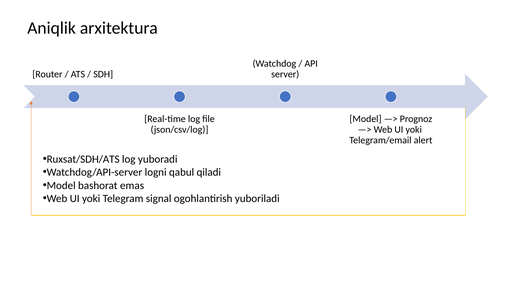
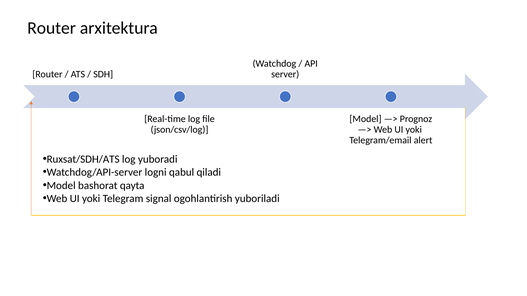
Aniqlik: Aniqlik -> Router (52, 28)
emas: emas -> qayta (132, 186)
